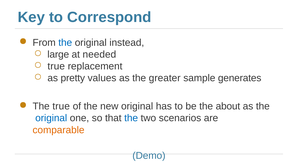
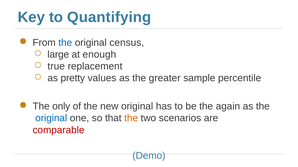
Correspond: Correspond -> Quantifying (109, 17)
instead: instead -> census (127, 43)
needed: needed -> enough (99, 55)
generates: generates -> percentile (240, 78)
The true: true -> only (61, 107)
about: about -> again (228, 107)
the colour: blue -> orange (131, 119)
comparable colour: orange -> red (59, 130)
